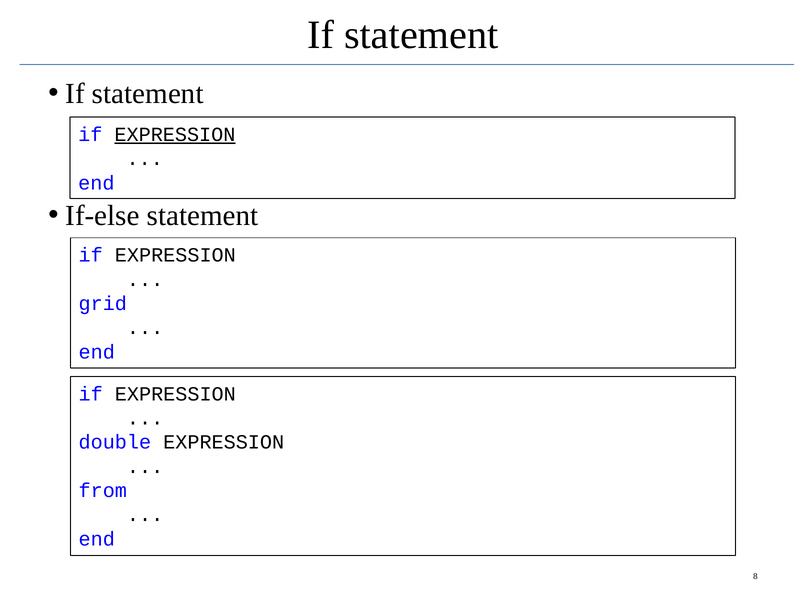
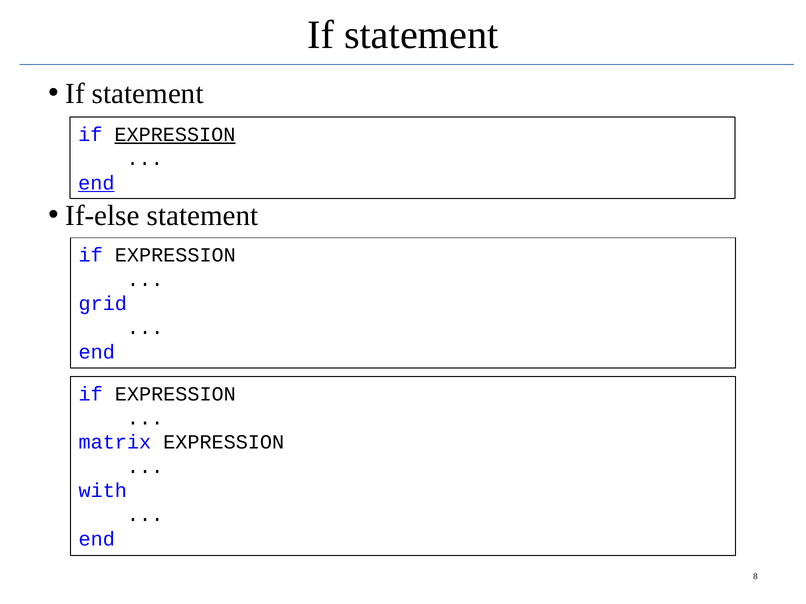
end underline: none -> present (96, 183)
double: double -> matrix (115, 443)
from: from -> with (103, 491)
